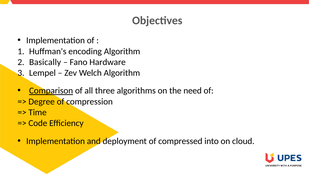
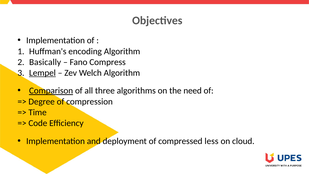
Hardware: Hardware -> Compress (108, 62)
Lempel underline: none -> present (42, 73)
into: into -> less (211, 141)
